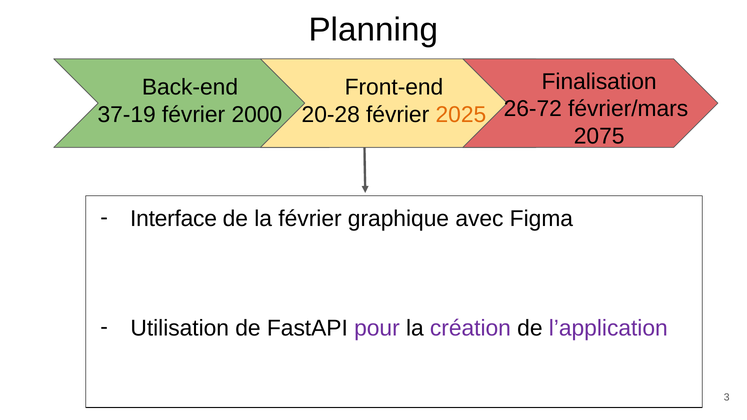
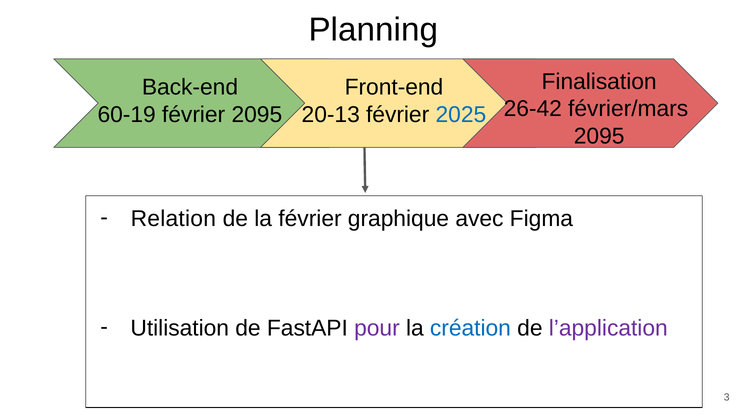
26-72: 26-72 -> 26-42 (533, 109)
37-19: 37-19 -> 60-19 (127, 115)
février 2000: 2000 -> 2095 (257, 115)
20-28: 20-28 -> 20-13 (331, 115)
2025 colour: orange -> blue (461, 115)
2075: 2075 -> 2095 (599, 136)
Interface: Interface -> Relation (173, 219)
création colour: purple -> blue (470, 328)
